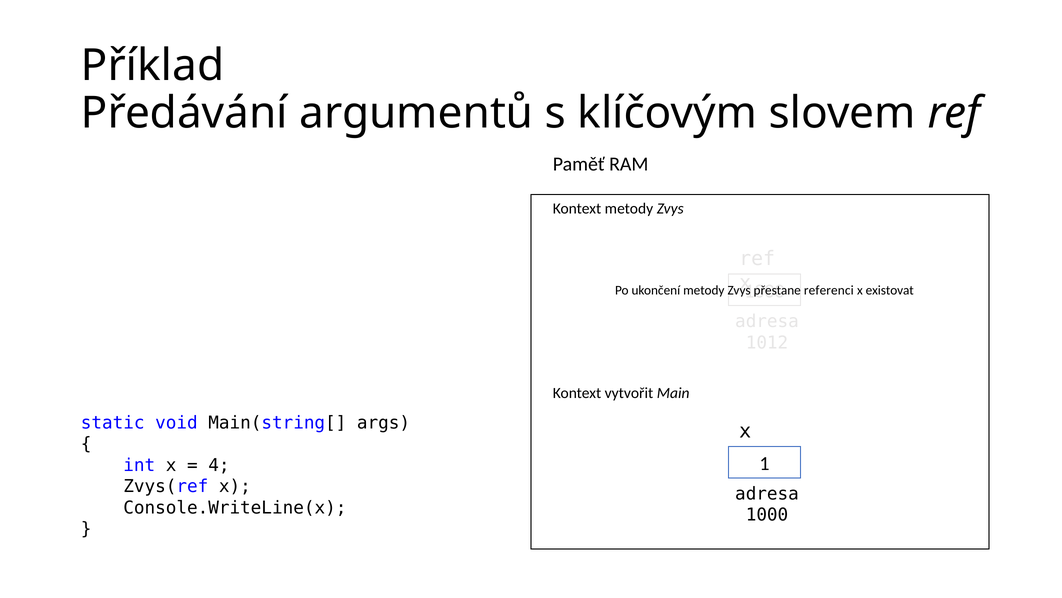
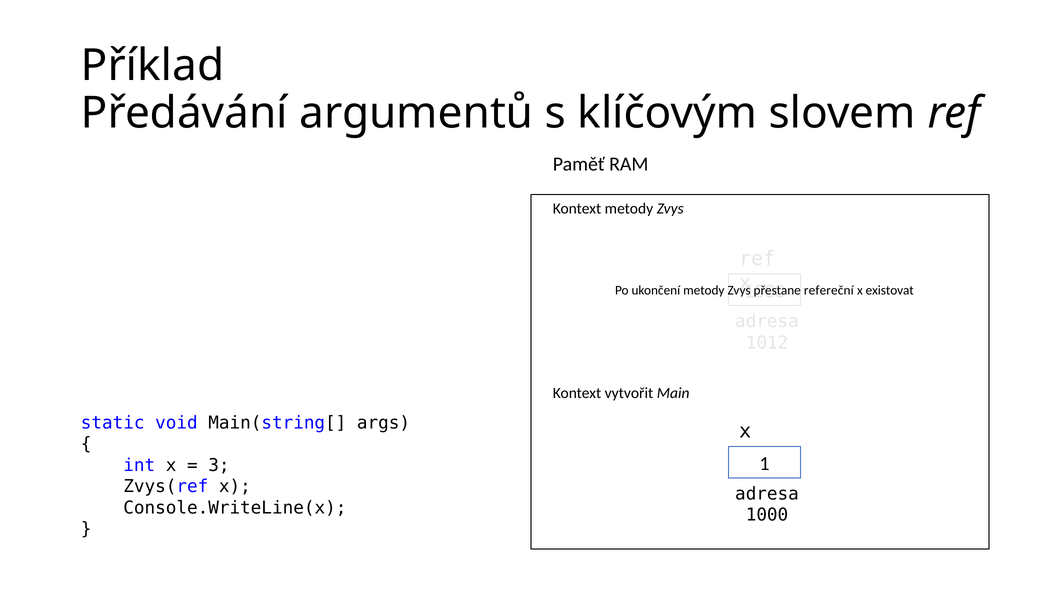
referenci: referenci -> refereční (829, 290)
4: 4 -> 3 (219, 465)
